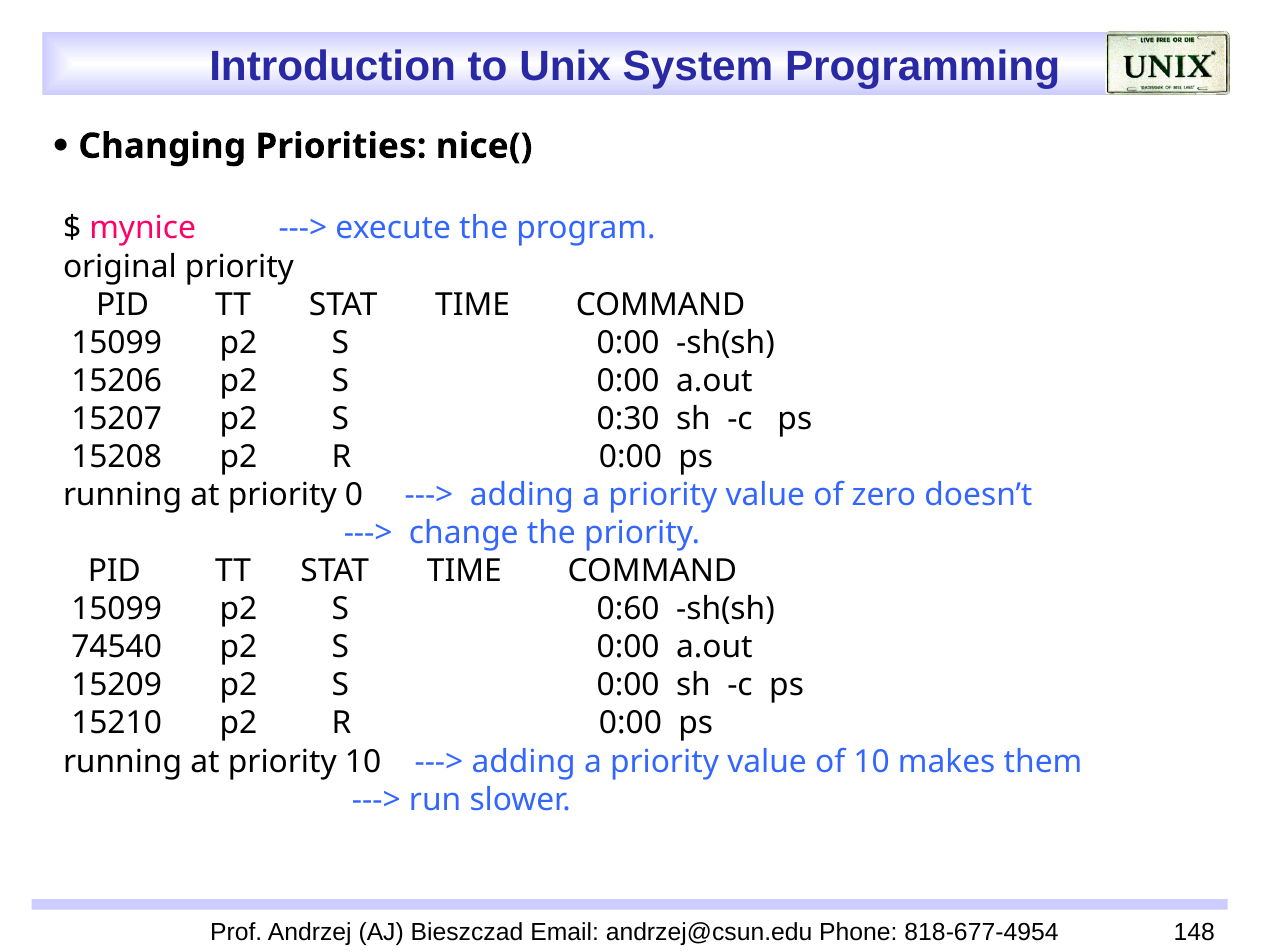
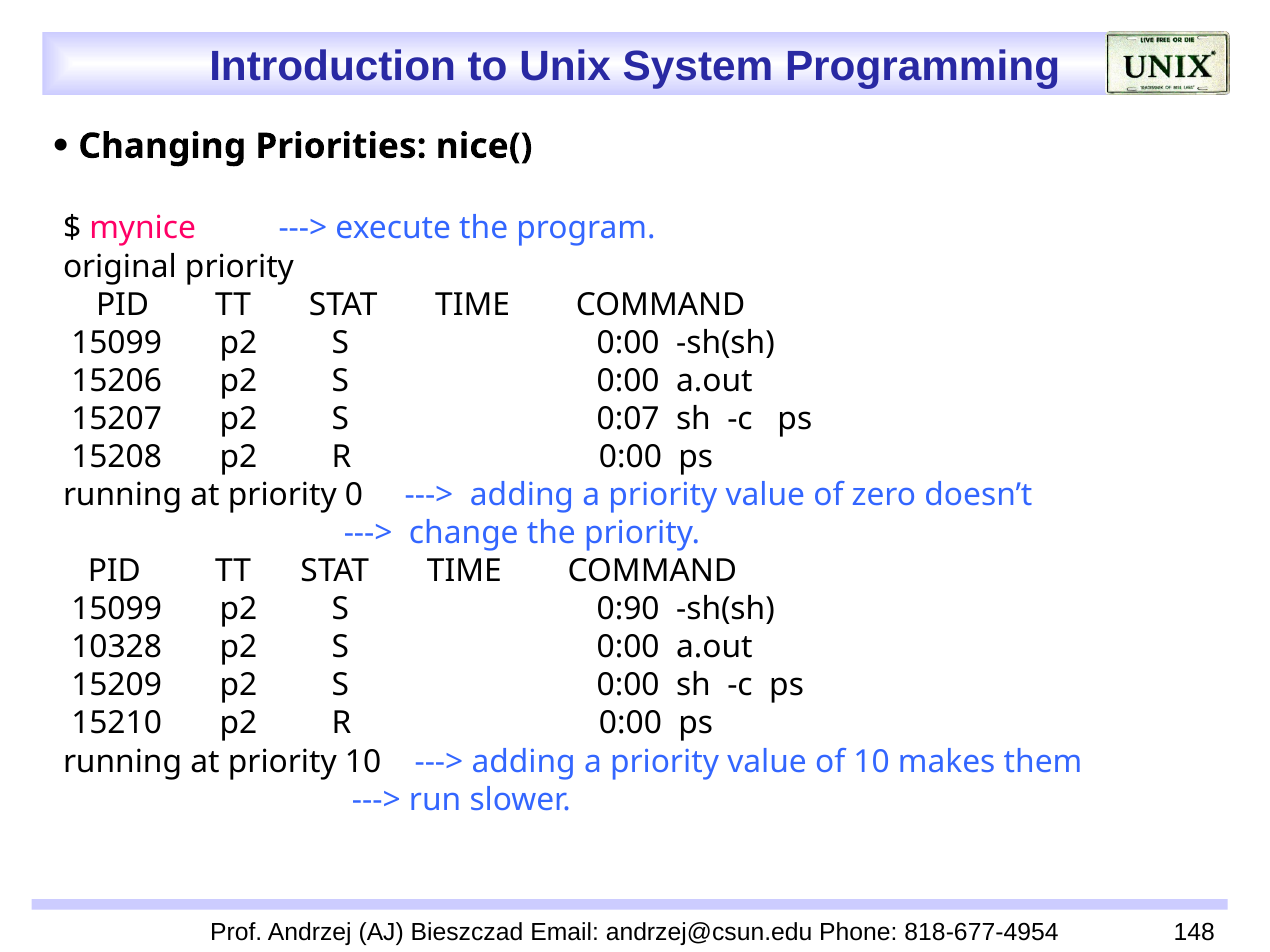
0:30: 0:30 -> 0:07 (628, 419)
0:60: 0:60 -> 0:90 (628, 610)
74540: 74540 -> 10328 (117, 648)
